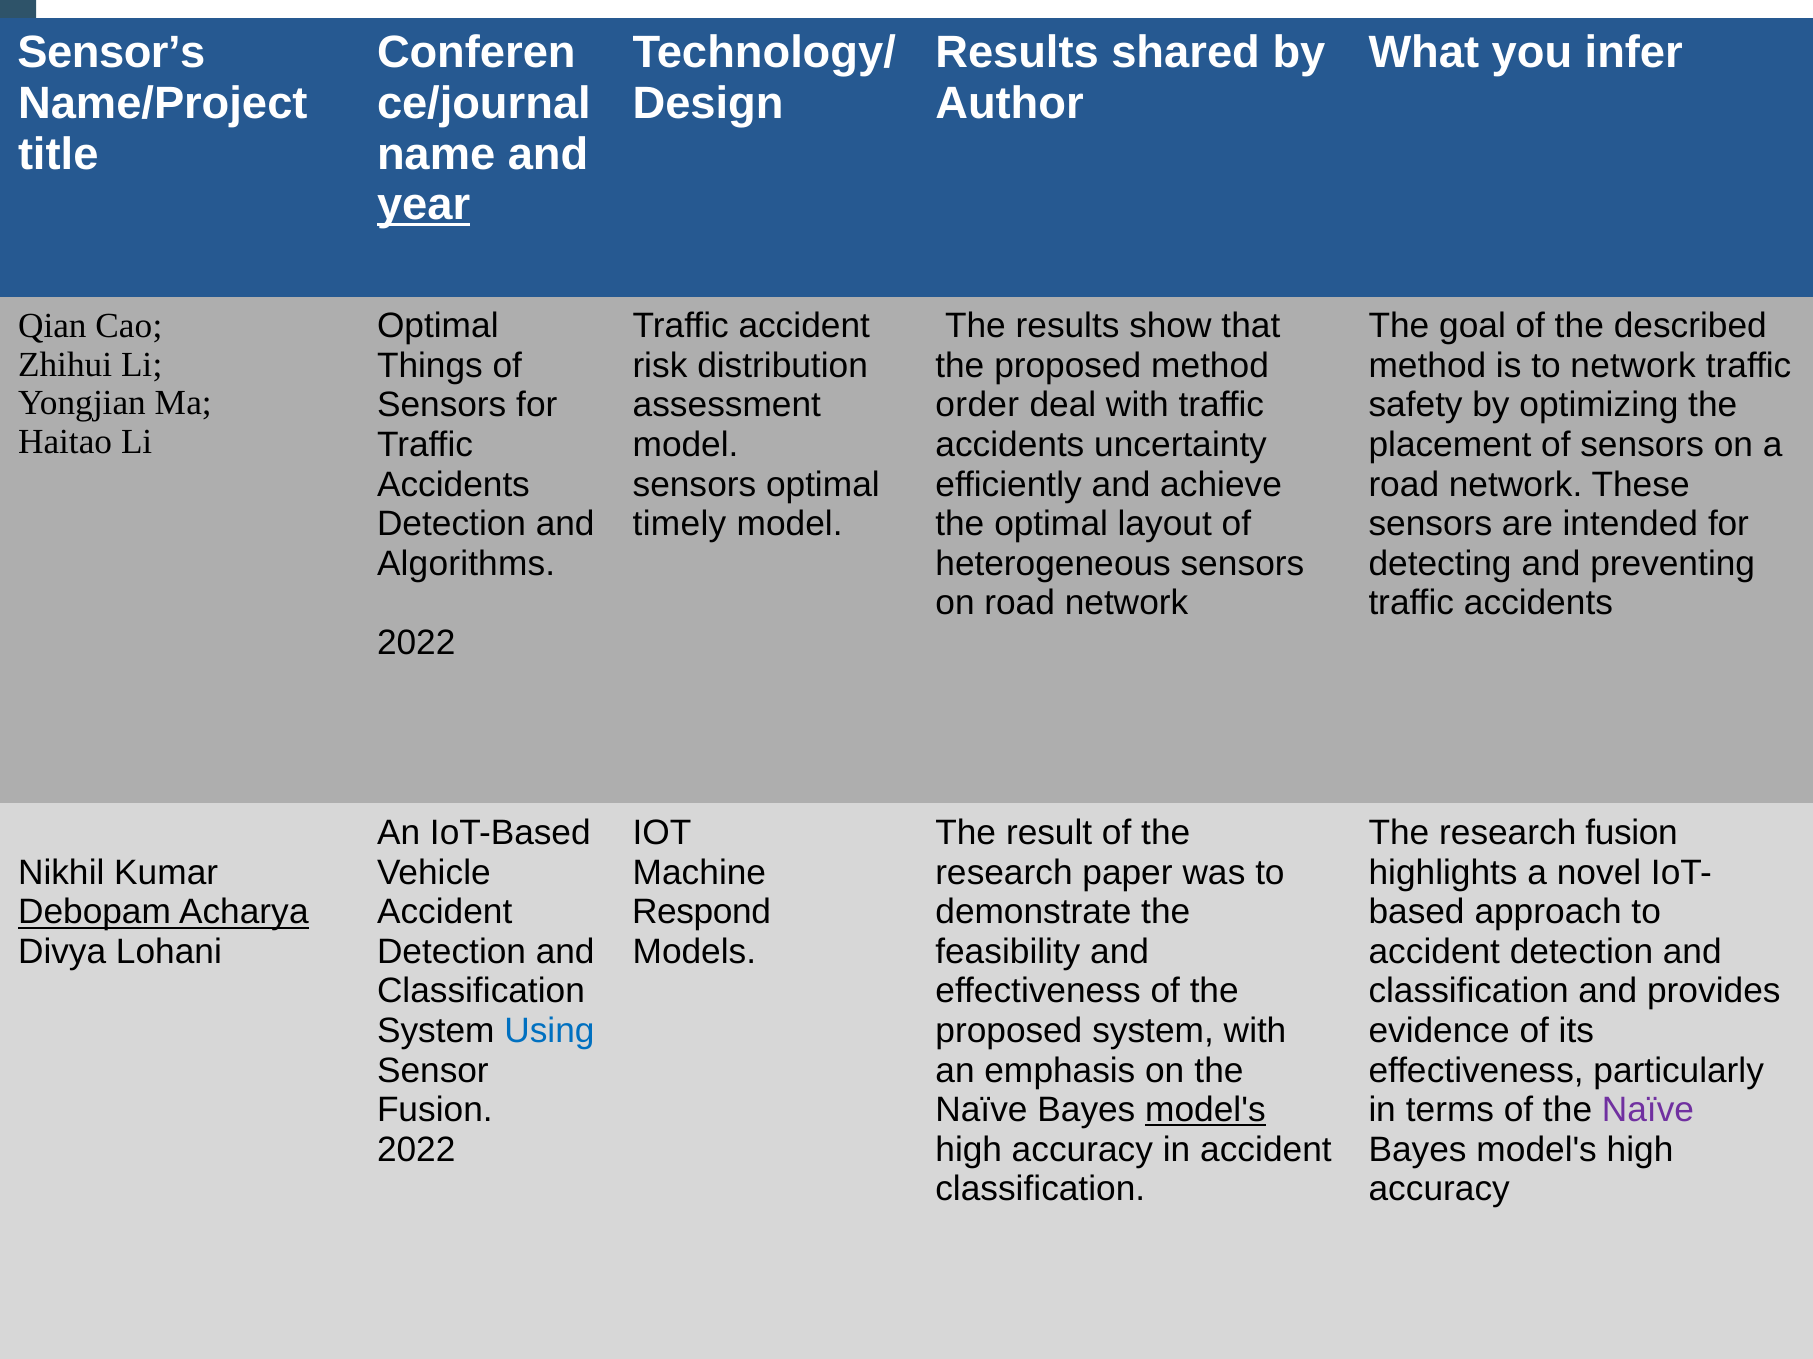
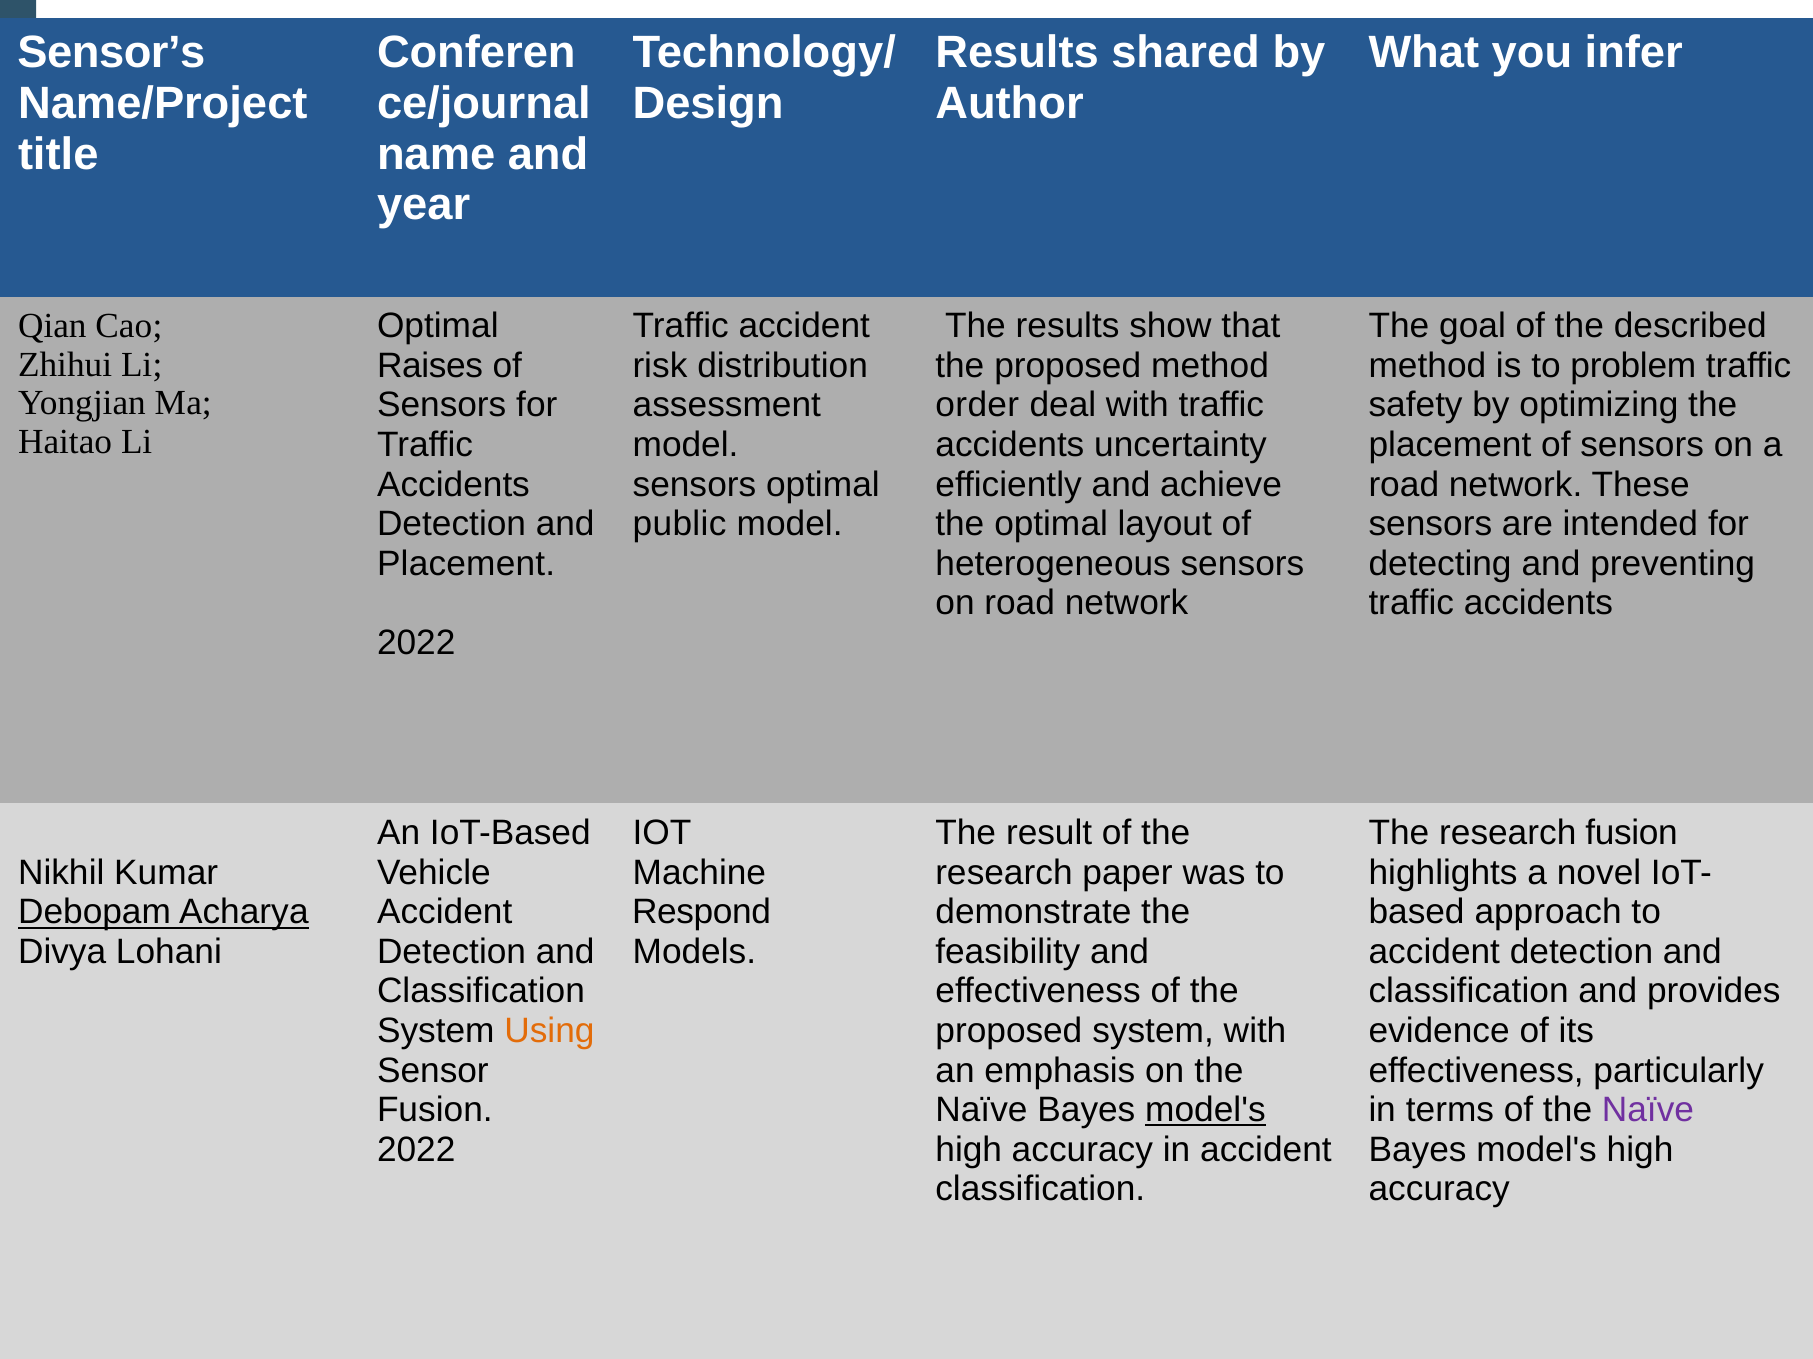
year underline: present -> none (424, 205)
Things: Things -> Raises (430, 366)
to network: network -> problem (1633, 366)
timely: timely -> public (680, 524)
Algorithms: Algorithms -> Placement (466, 564)
Using colour: blue -> orange (549, 1031)
